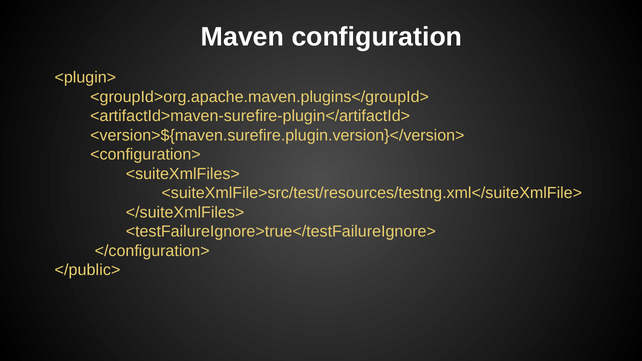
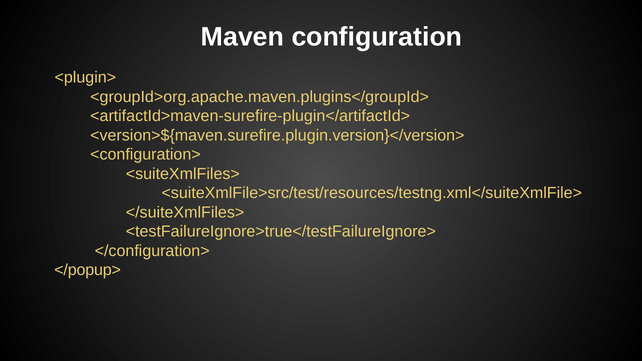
</public>: </public> -> </popup> (88, 270)
